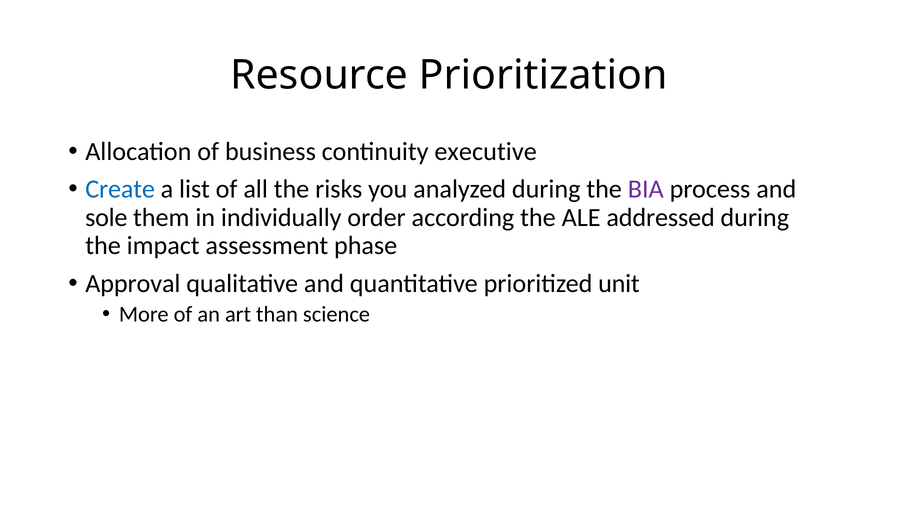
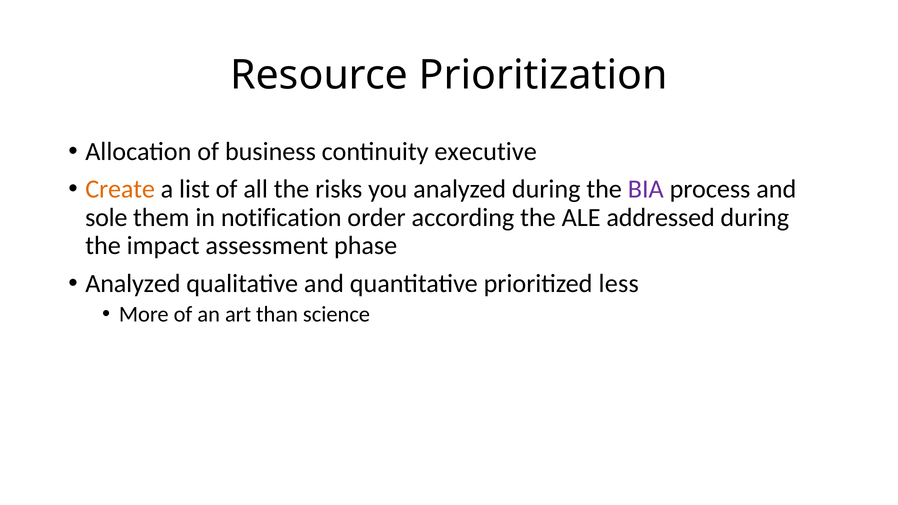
Create colour: blue -> orange (120, 189)
individually: individually -> notification (281, 218)
Approval: Approval -> Analyzed (133, 283)
unit: unit -> less (619, 283)
